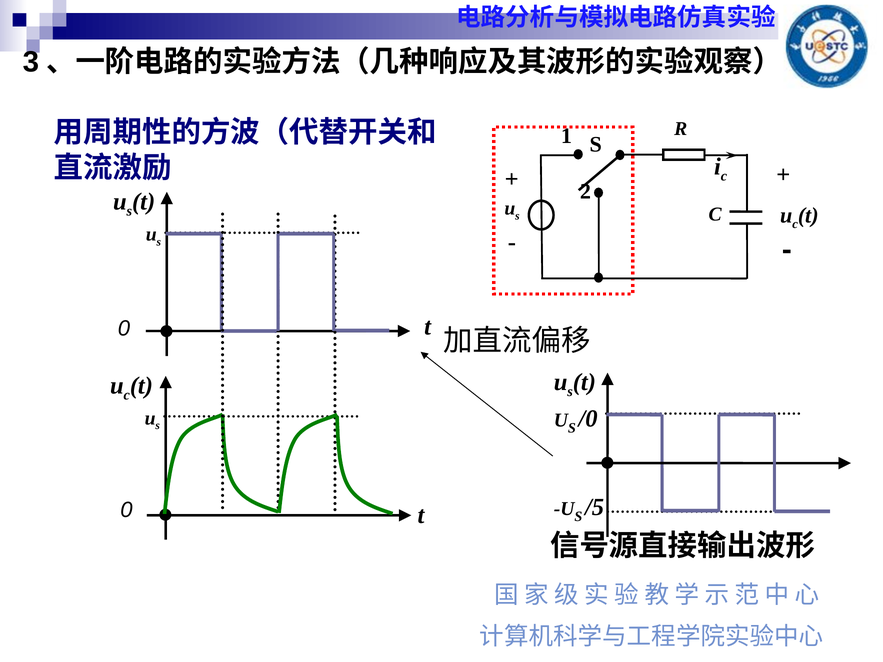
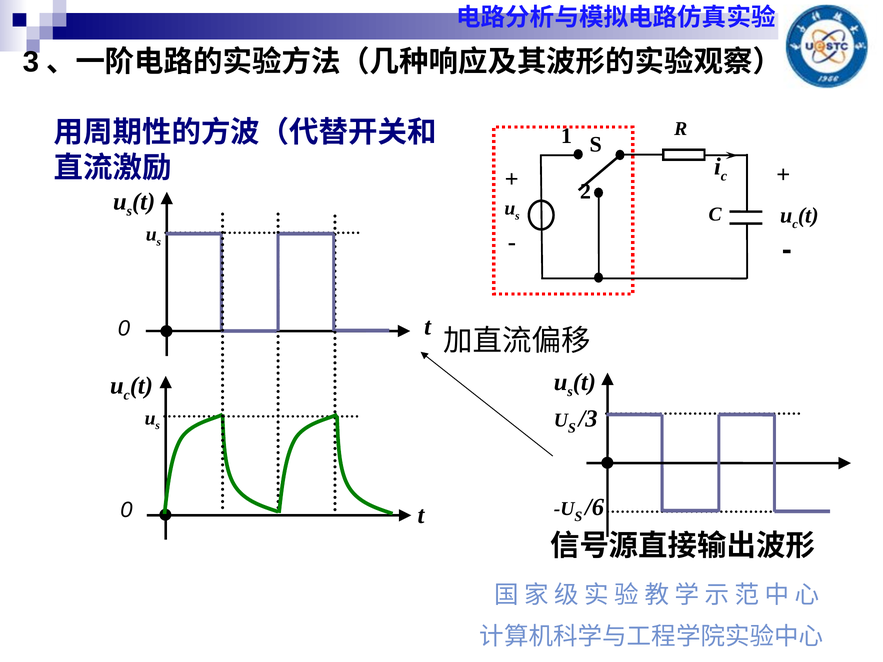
/0: /0 -> /3 (588, 419)
/5: /5 -> /6 (595, 507)
